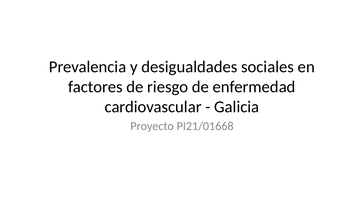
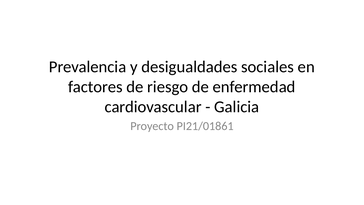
PI21/01668: PI21/01668 -> PI21/01861 (205, 126)
